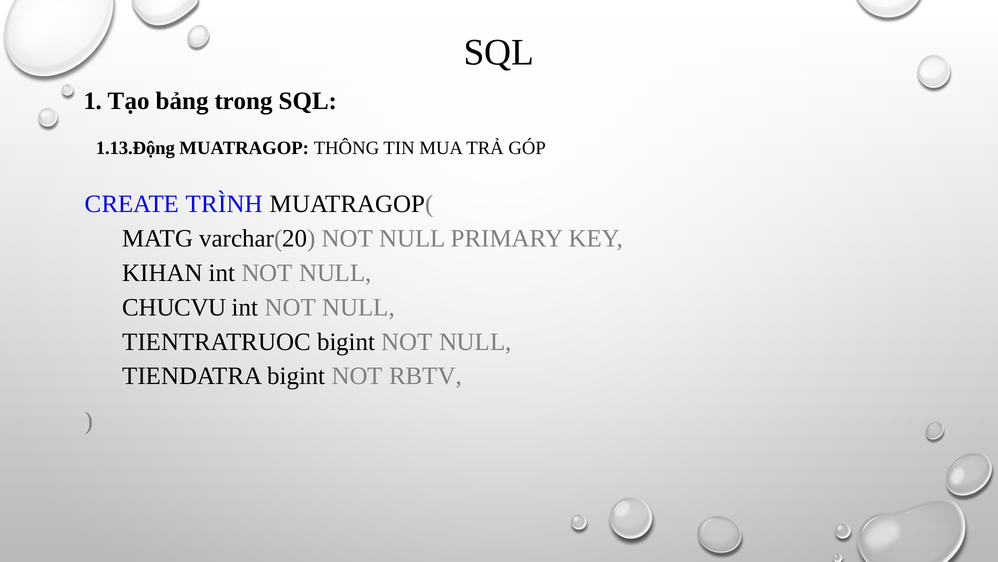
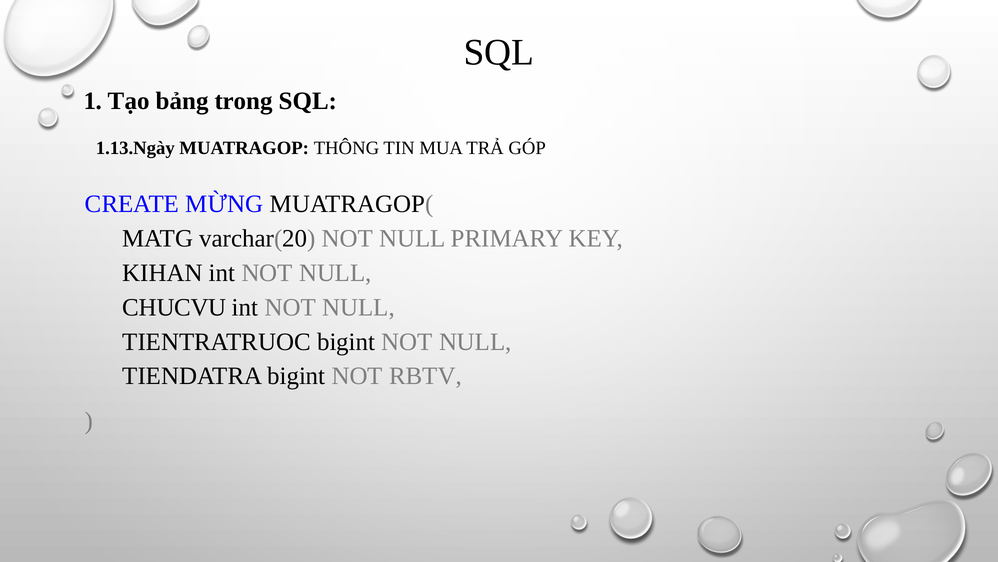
1.13.Động: 1.13.Động -> 1.13.Ngày (135, 148)
TRÌNH: TRÌNH -> MỪNG (224, 204)
